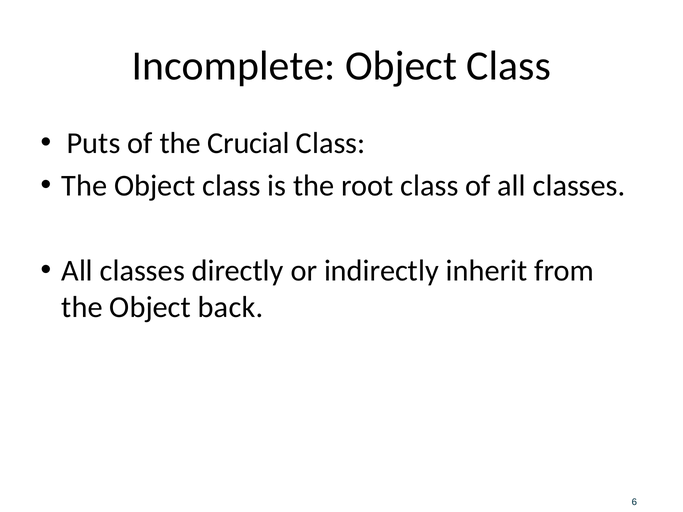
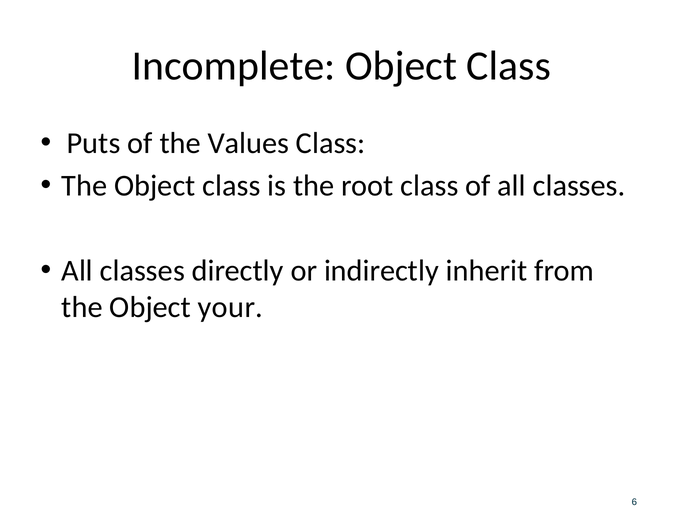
Crucial: Crucial -> Values (248, 143)
back: back -> your (230, 307)
